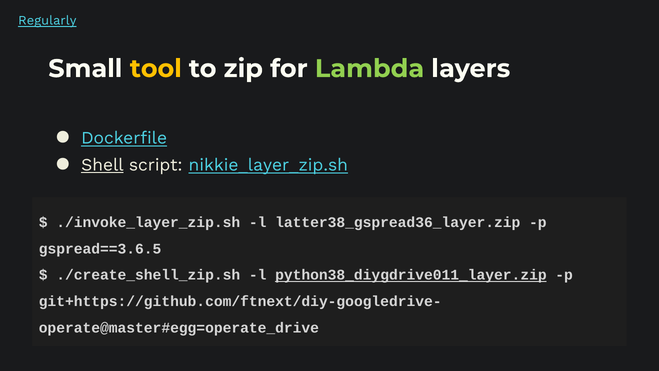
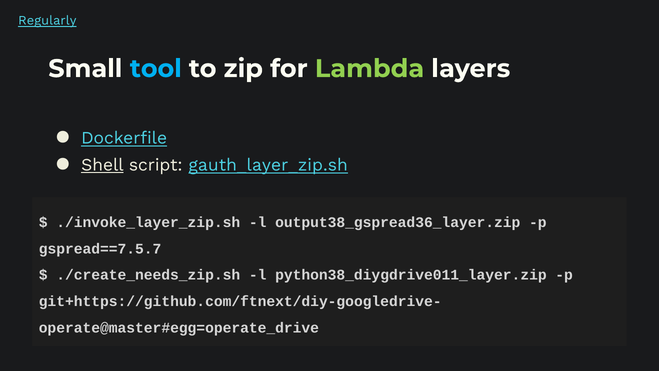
tool colour: yellow -> light blue (156, 69)
nikkie_layer_zip.sh: nikkie_layer_zip.sh -> gauth_layer_zip.sh (268, 165)
latter38_gspread36_layer.zip: latter38_gspread36_layer.zip -> output38_gspread36_layer.zip (398, 222)
gspread==3.6.5: gspread==3.6.5 -> gspread==7.5.7 (100, 249)
./create_shell_zip.sh: ./create_shell_zip.sh -> ./create_needs_zip.sh (148, 275)
python38_diygdrive011_layer.zip underline: present -> none (411, 275)
